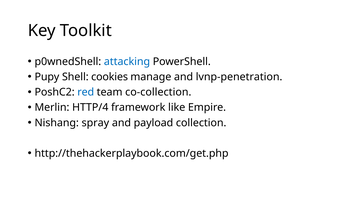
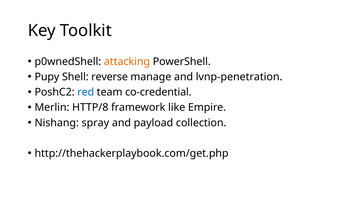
attacking colour: blue -> orange (127, 62)
cookies: cookies -> reverse (110, 77)
co-collection: co-collection -> co-credential (158, 92)
HTTP/4: HTTP/4 -> HTTP/8 (90, 107)
